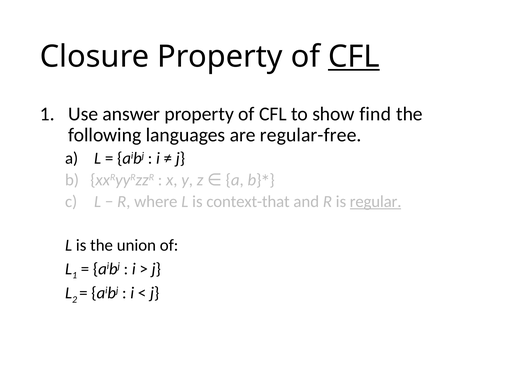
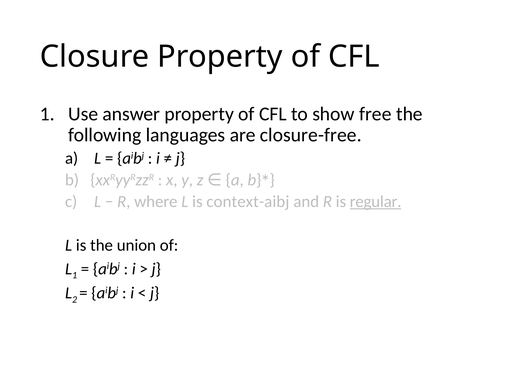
CFL underline: present -> none (354, 57)
find: find -> free (375, 114)
regular-free: regular-free -> closure-free (311, 135)
context-that: context-that -> context-aibj (248, 202)
